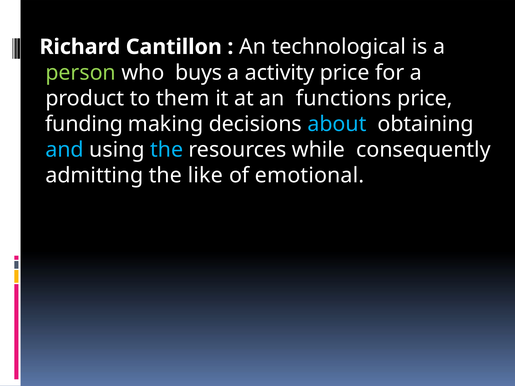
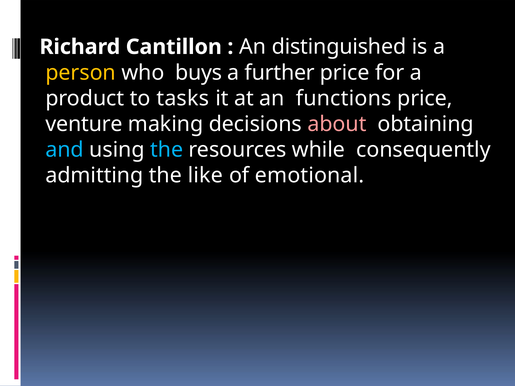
technological: technological -> distinguished (339, 47)
person colour: light green -> yellow (81, 73)
activity: activity -> further (280, 73)
them: them -> tasks (183, 98)
funding: funding -> venture (84, 124)
about colour: light blue -> pink (337, 124)
